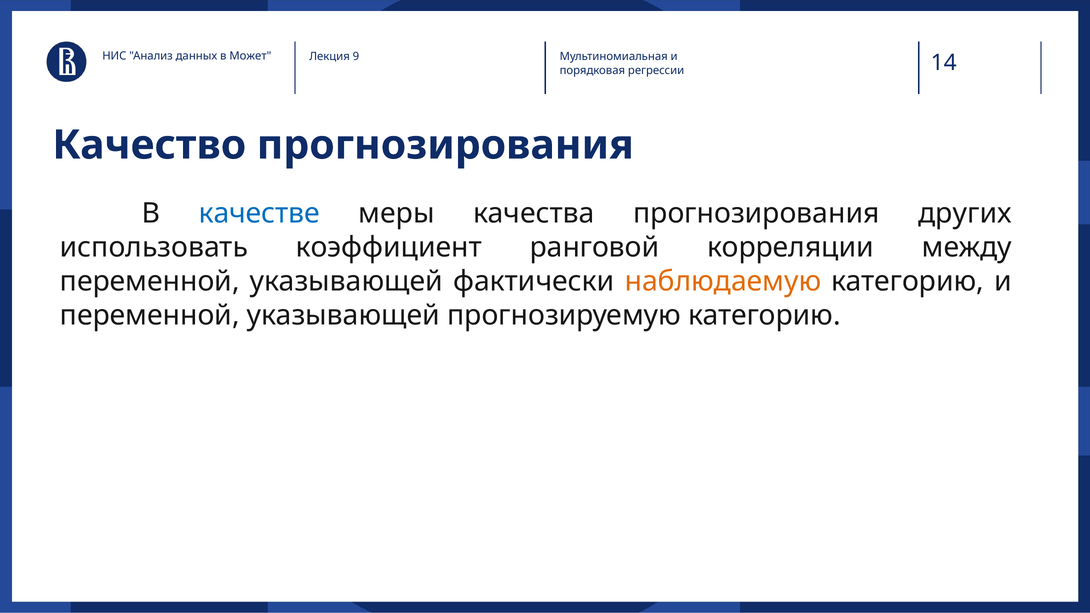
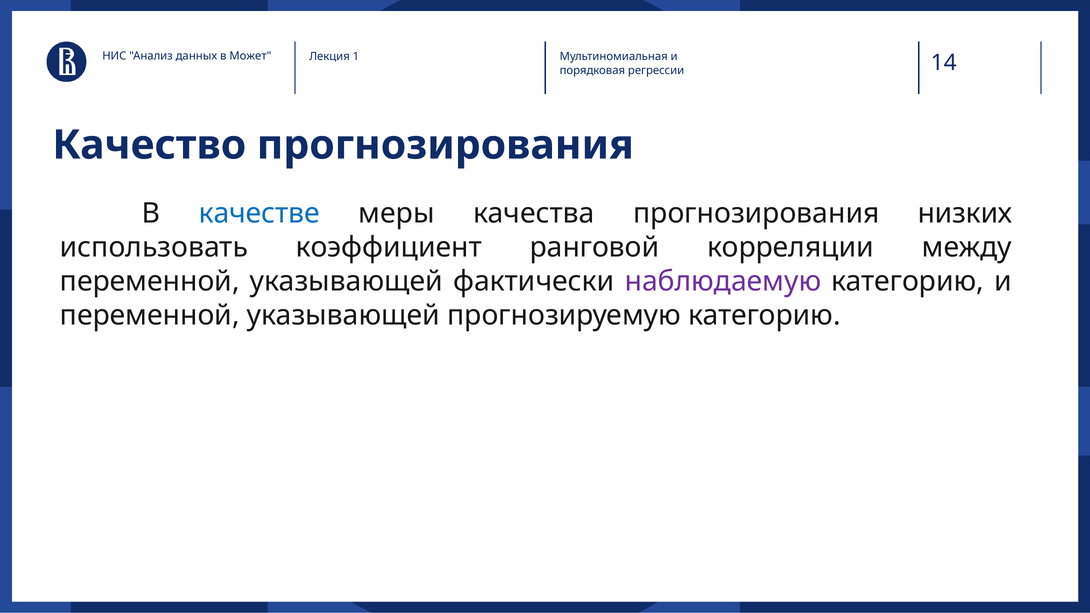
9: 9 -> 1 (356, 57)
других: других -> низких (965, 213)
наблюдаемую colour: orange -> purple (723, 282)
